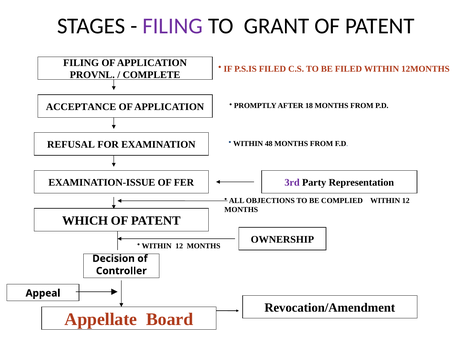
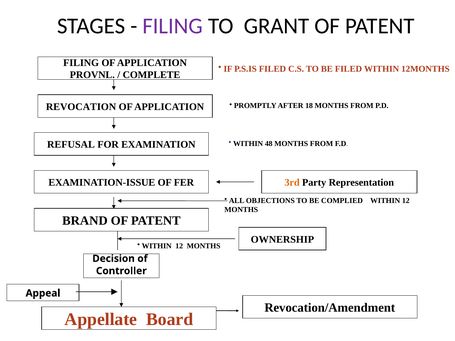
ACCEPTANCE: ACCEPTANCE -> REVOCATION (81, 107)
3rd colour: purple -> orange (292, 183)
WHICH: WHICH -> BRAND (85, 221)
